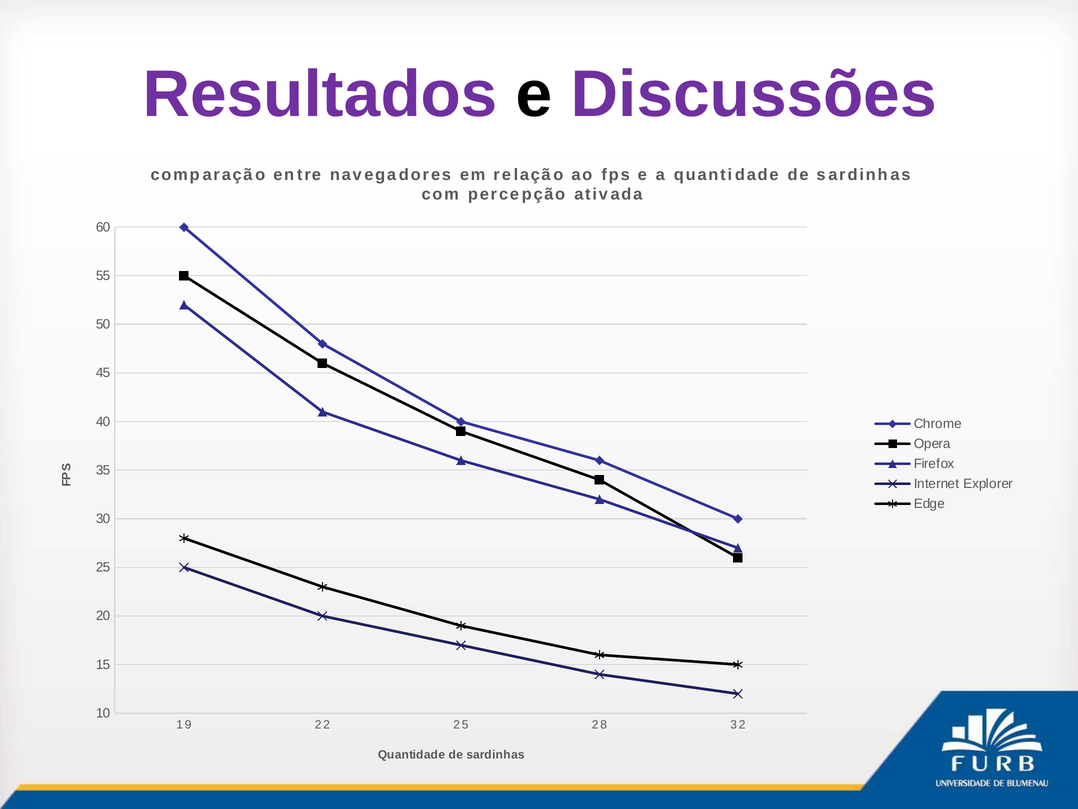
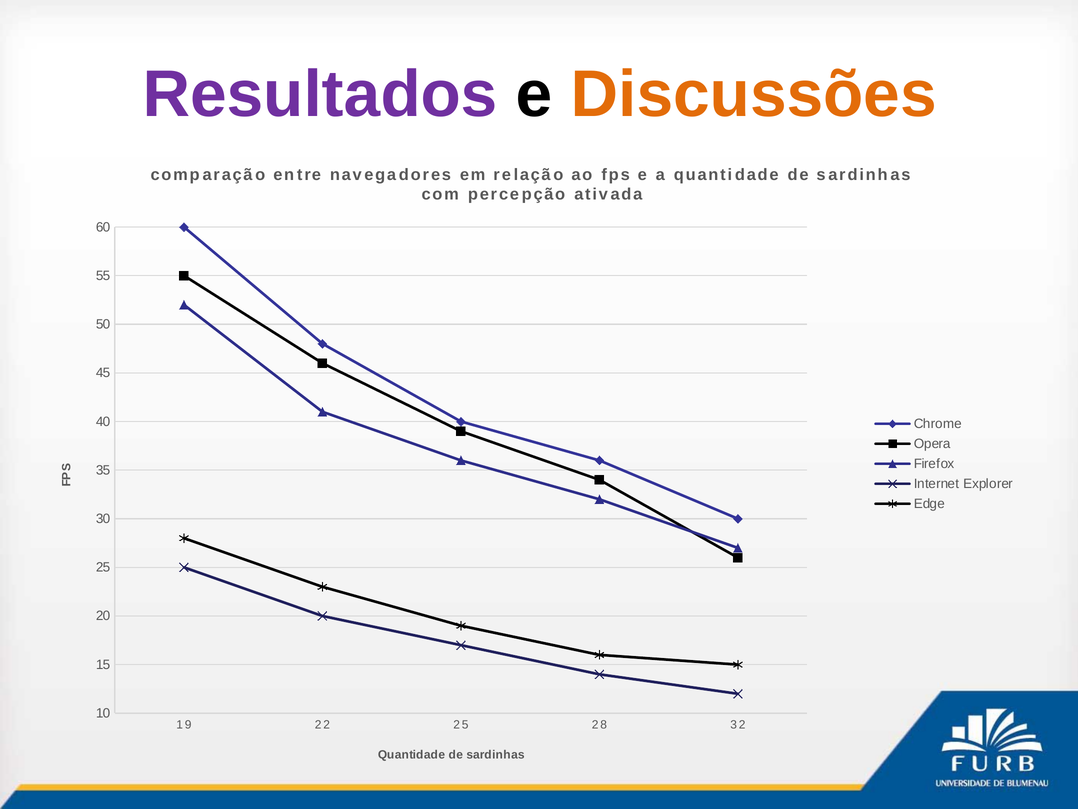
Discussões colour: purple -> orange (754, 94)
